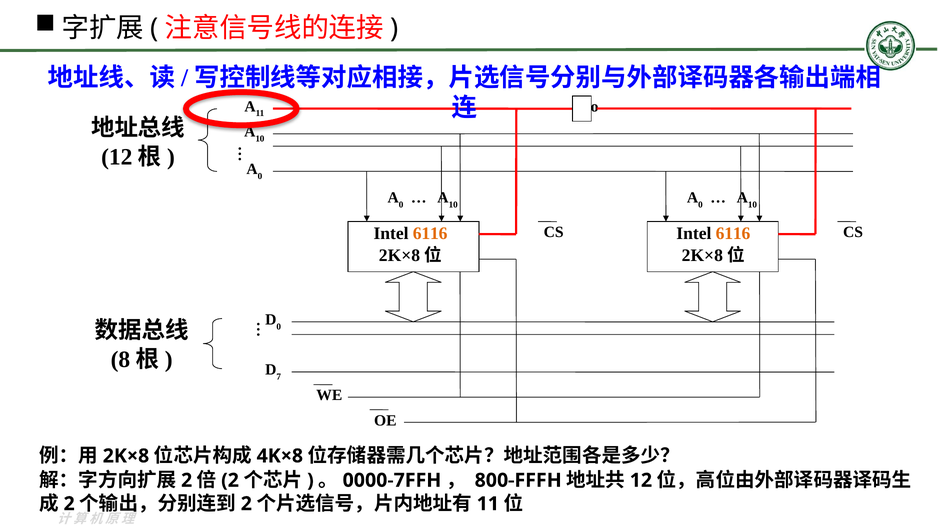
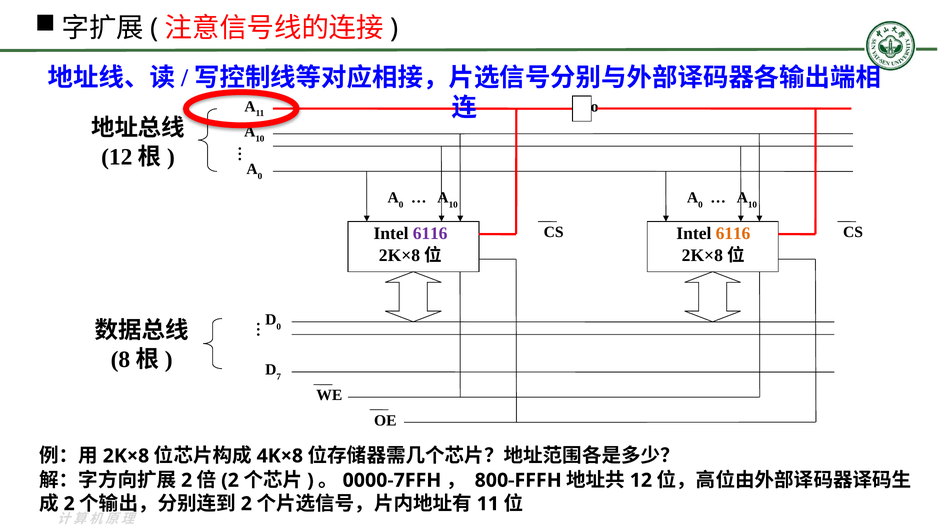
6116 colour: orange -> purple (430, 234)
